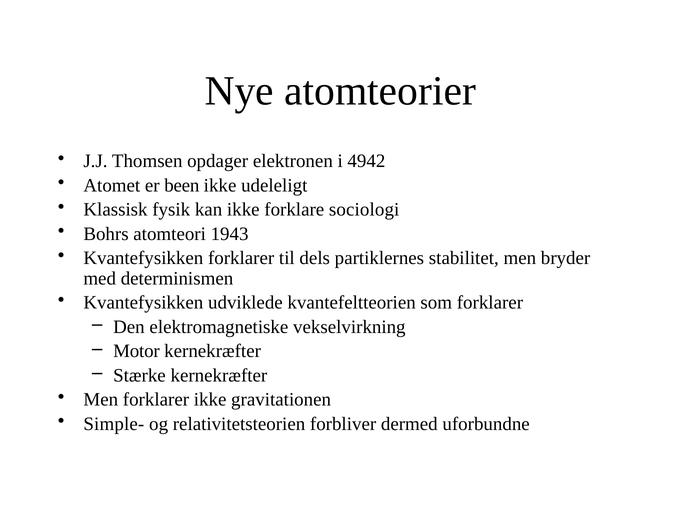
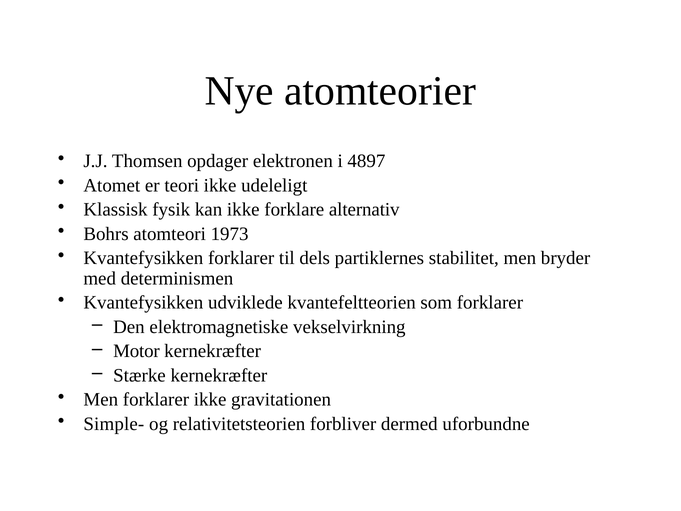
4942: 4942 -> 4897 (366, 161)
been: been -> teori (182, 185)
sociologi: sociologi -> alternativ (364, 209)
1943: 1943 -> 1973 (230, 234)
